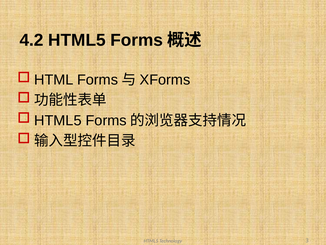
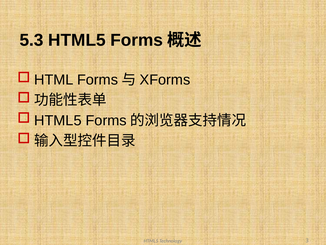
4.2: 4.2 -> 5.3 (32, 40)
